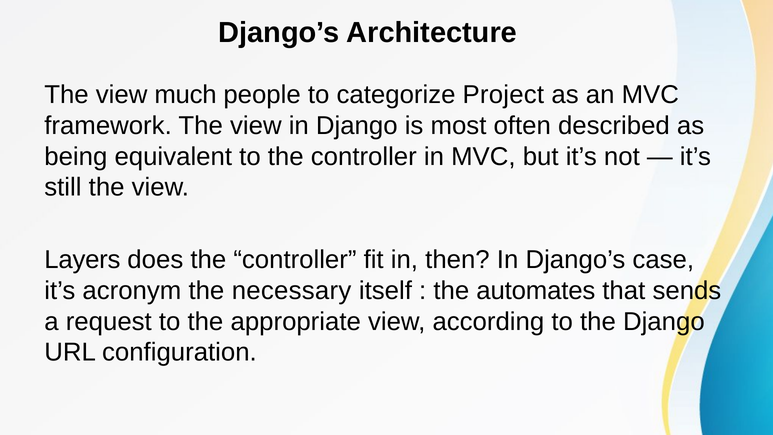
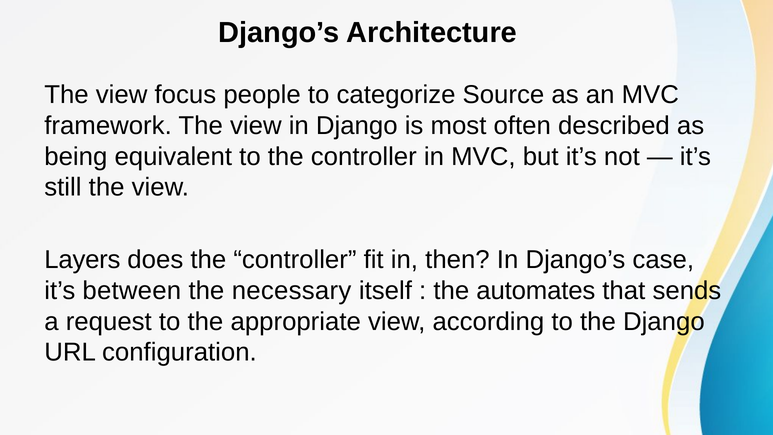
much: much -> focus (185, 95)
Project: Project -> Source (503, 95)
acronym: acronym -> between (132, 290)
